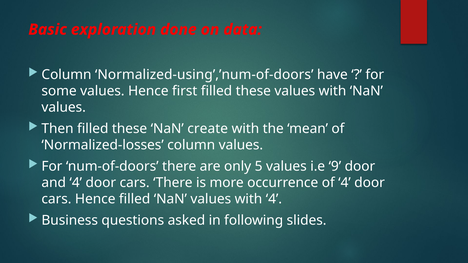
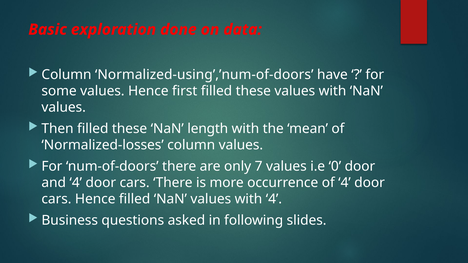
create: create -> length (208, 129)
5: 5 -> 7 (259, 166)
9: 9 -> 0 (335, 166)
